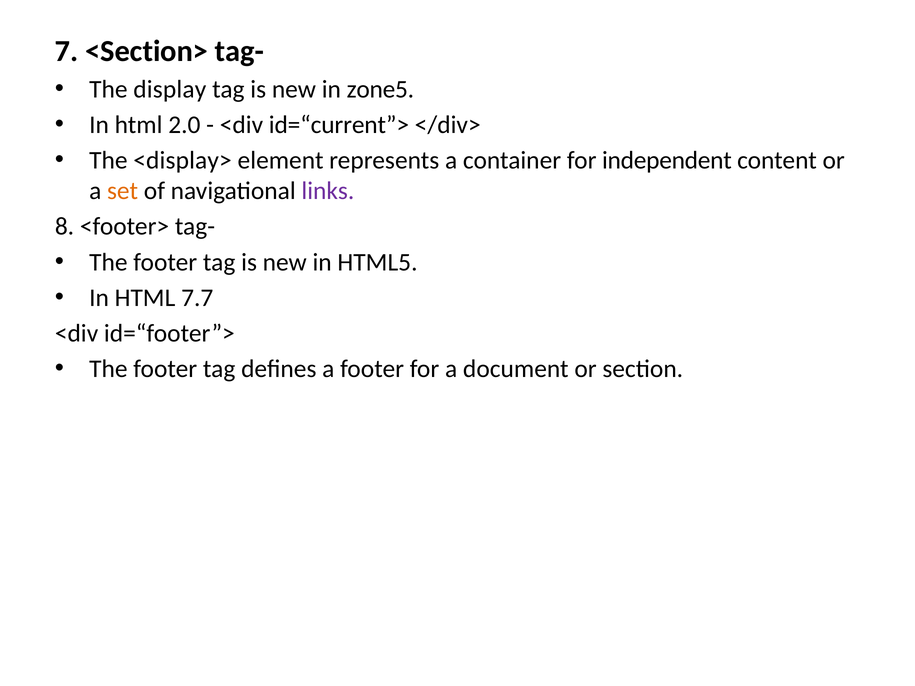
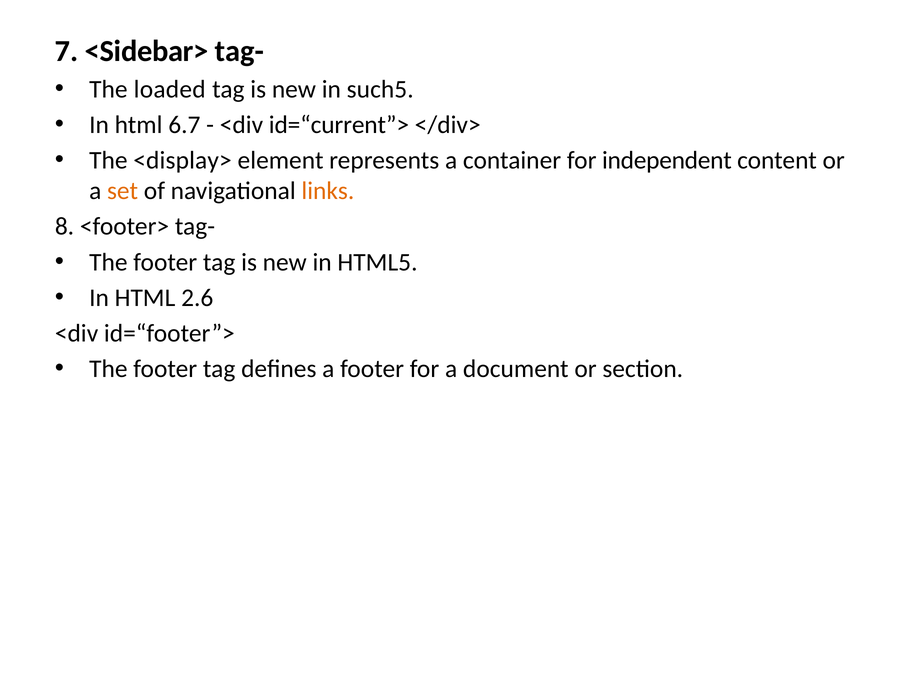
<Section>: <Section> -> <Sidebar> (147, 51)
display: display -> loaded (170, 89)
zone5: zone5 -> such5 (380, 89)
2.0: 2.0 -> 6.7 (184, 125)
links colour: purple -> orange (328, 191)
7.7: 7.7 -> 2.6 (197, 298)
